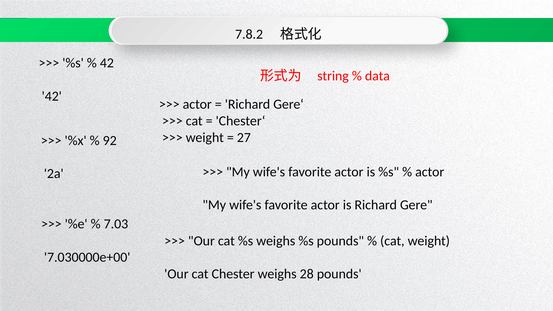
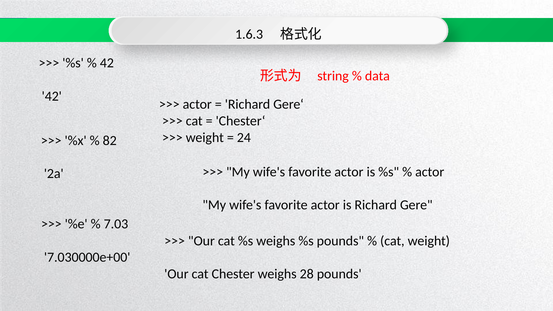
7.8.2: 7.8.2 -> 1.6.3 (249, 34)
27: 27 -> 24 (244, 138)
92: 92 -> 82 (110, 141)
